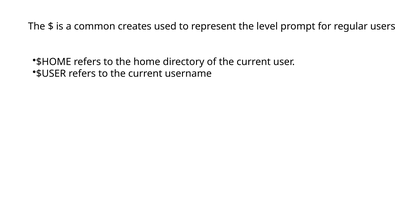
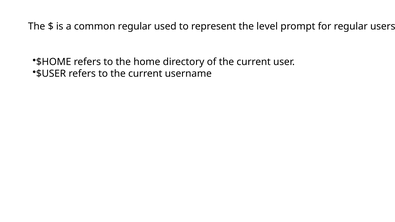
common creates: creates -> regular (135, 26)
